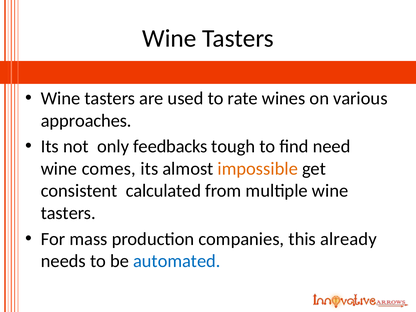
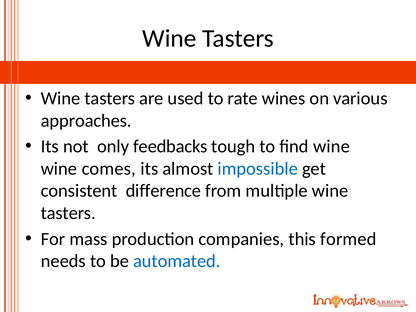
find need: need -> wine (332, 146)
impossible colour: orange -> blue (258, 169)
calculated: calculated -> difference (163, 191)
already: already -> formed (348, 239)
